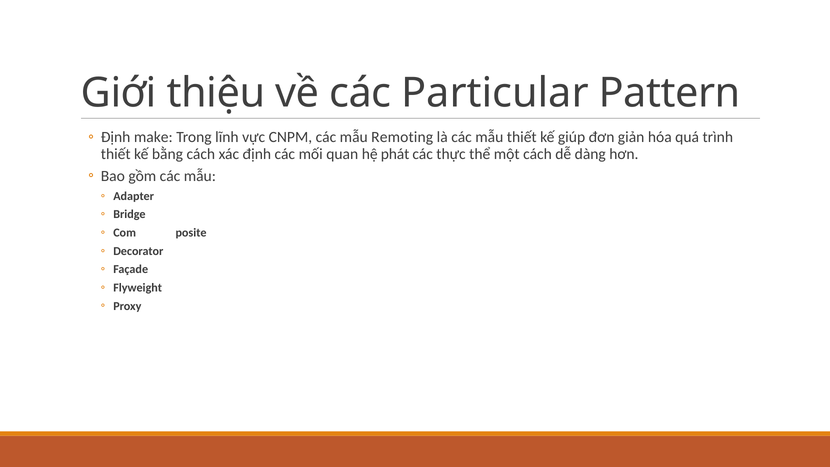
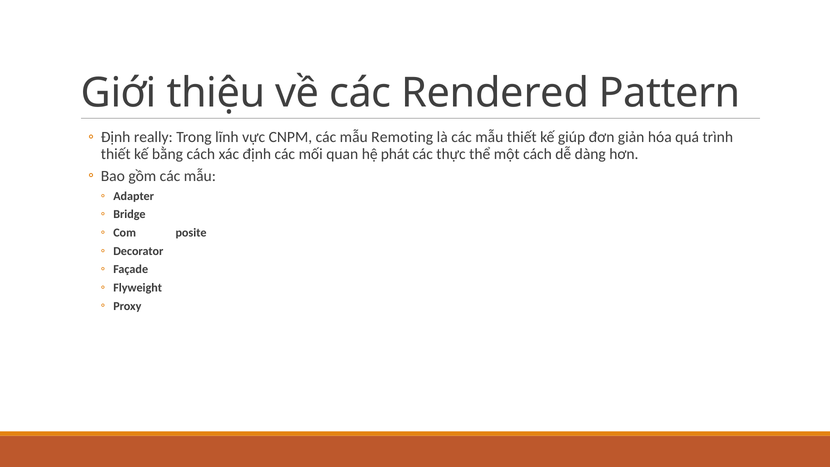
Particular: Particular -> Rendered (495, 93)
make: make -> really (153, 137)
